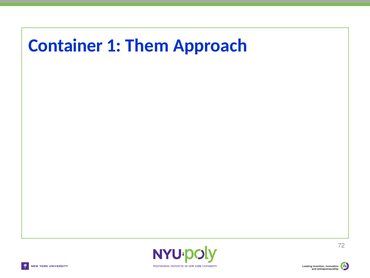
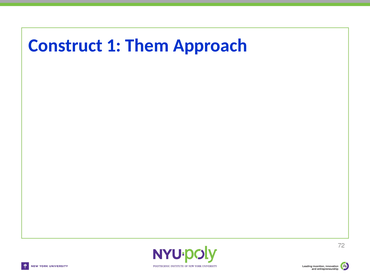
Container: Container -> Construct (65, 45)
